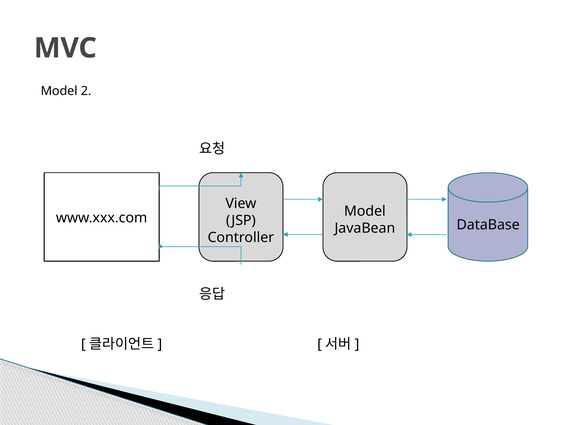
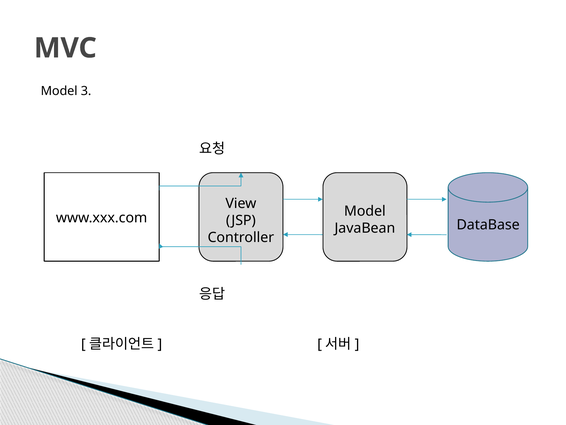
2: 2 -> 3 (86, 91)
